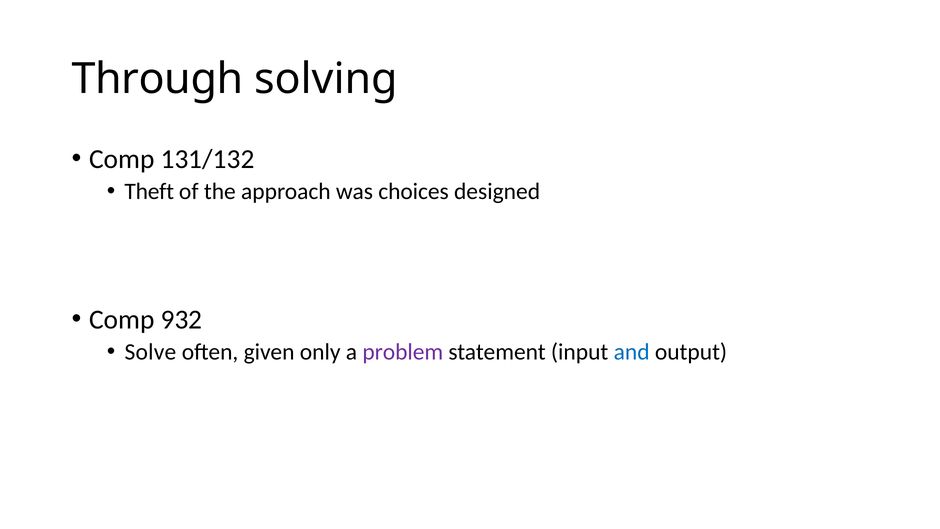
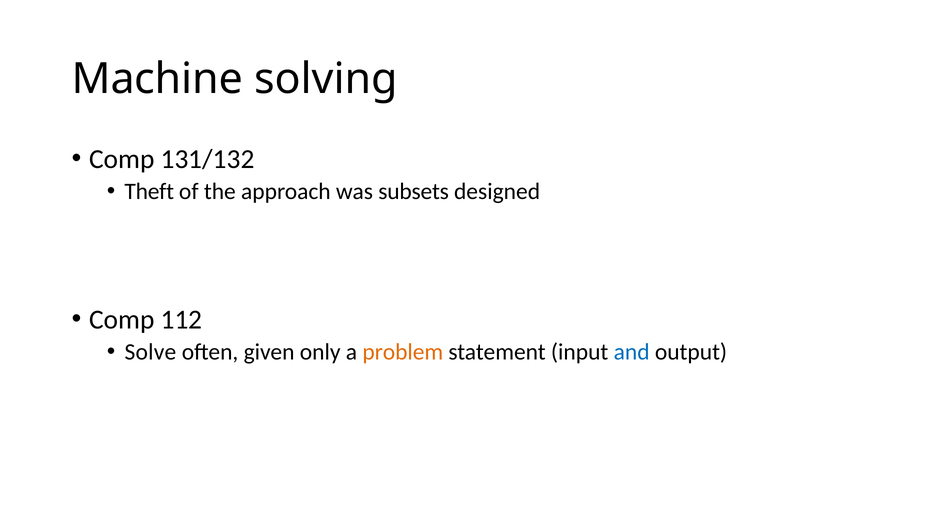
Through: Through -> Machine (157, 79)
choices: choices -> subsets (414, 191)
932: 932 -> 112 (182, 319)
problem colour: purple -> orange (403, 352)
